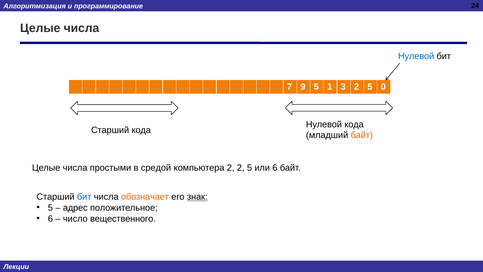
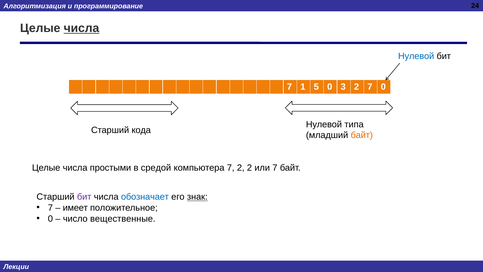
числа underline: none -> present (81, 28)
9: 9 -> 1 (303, 87)
5 1: 1 -> 0 (330, 87)
3 2 5: 5 -> 7 (370, 87)
Нулевой кода: кода -> типа (354, 124)
компьютера 2: 2 -> 7 (231, 168)
5: 5 -> 2 (249, 168)
или 6: 6 -> 7 (275, 168)
бит colour: blue -> purple (84, 197)
обозначает colour: orange -> blue (145, 197)
5: 5 -> 7 (50, 208)
адрес: адрес -> имеет (75, 208)
6: 6 -> 0 (50, 218)
вещественного: вещественного -> вещественные (123, 218)
